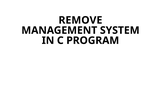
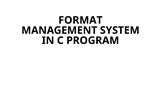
REMOVE: REMOVE -> FORMAT (80, 20)
